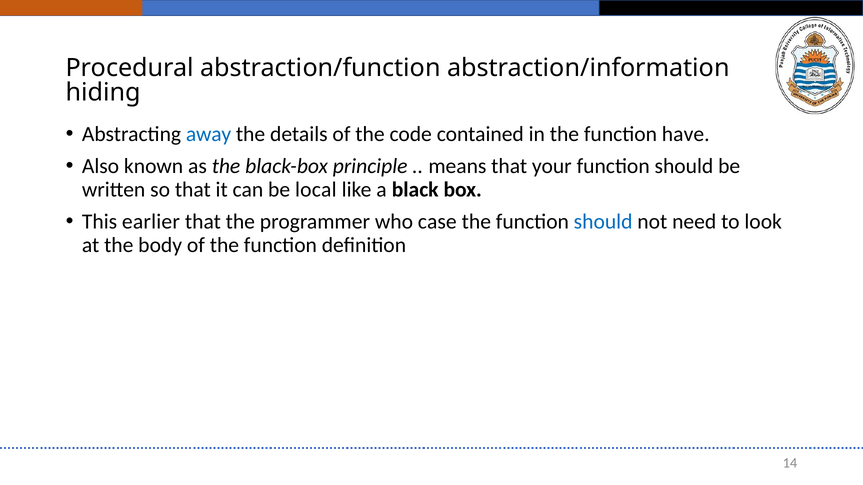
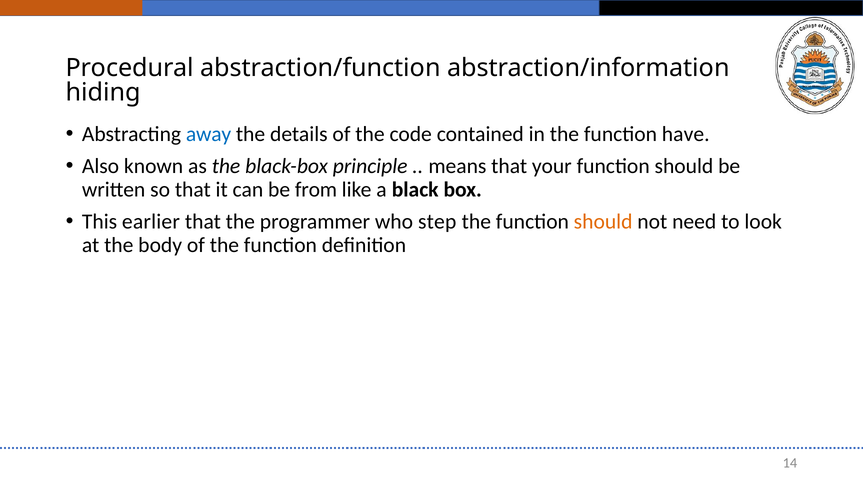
local: local -> from (316, 190)
case: case -> step (437, 222)
should colour: blue -> orange (603, 222)
